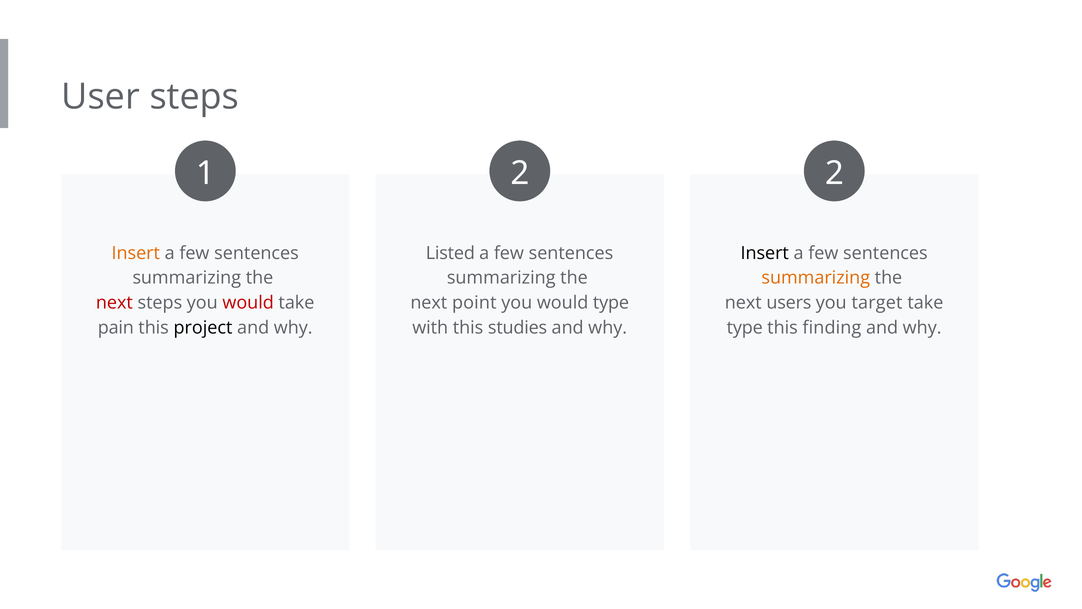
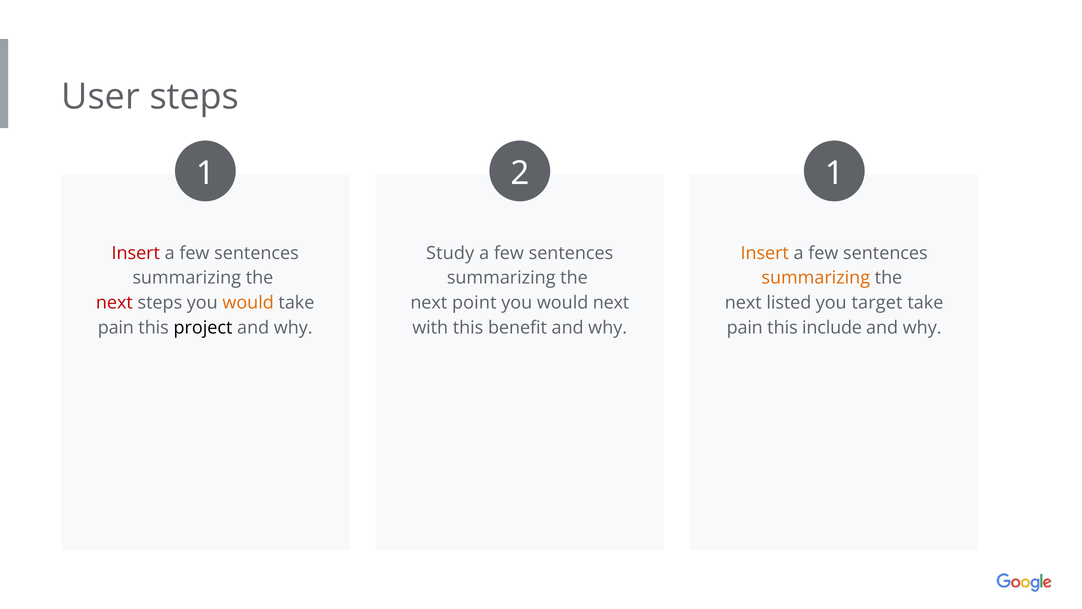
2 2: 2 -> 1 (834, 173)
Insert colour: orange -> red (136, 253)
Listed: Listed -> Study (450, 253)
Insert colour: black -> orange (765, 253)
would colour: red -> orange (248, 303)
would type: type -> next (611, 303)
users: users -> listed (789, 303)
studies: studies -> benefit (518, 328)
type: type -> pain (745, 328)
finding: finding -> include (832, 328)
